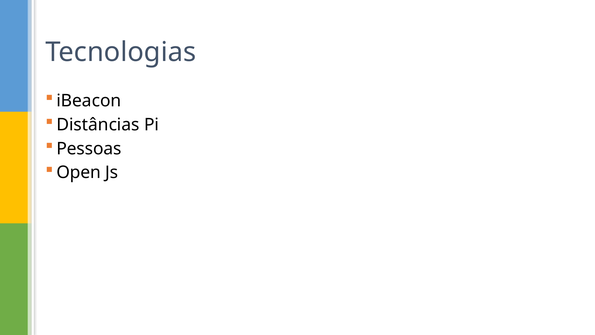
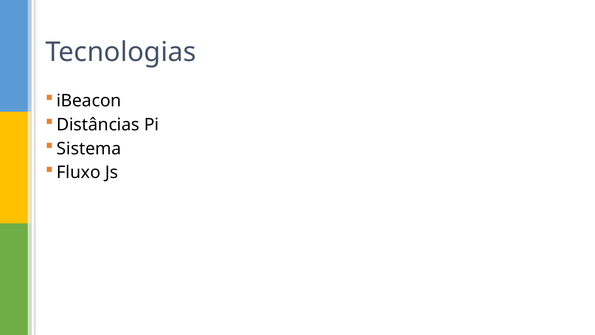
Pessoas: Pessoas -> Sistema (89, 148)
Open: Open -> Fluxo (79, 172)
